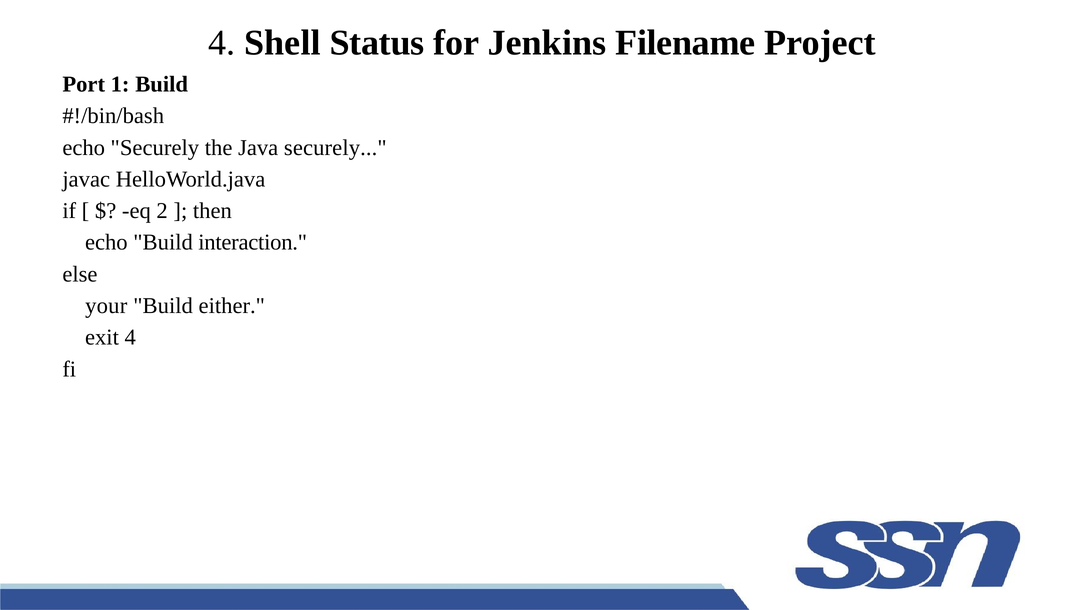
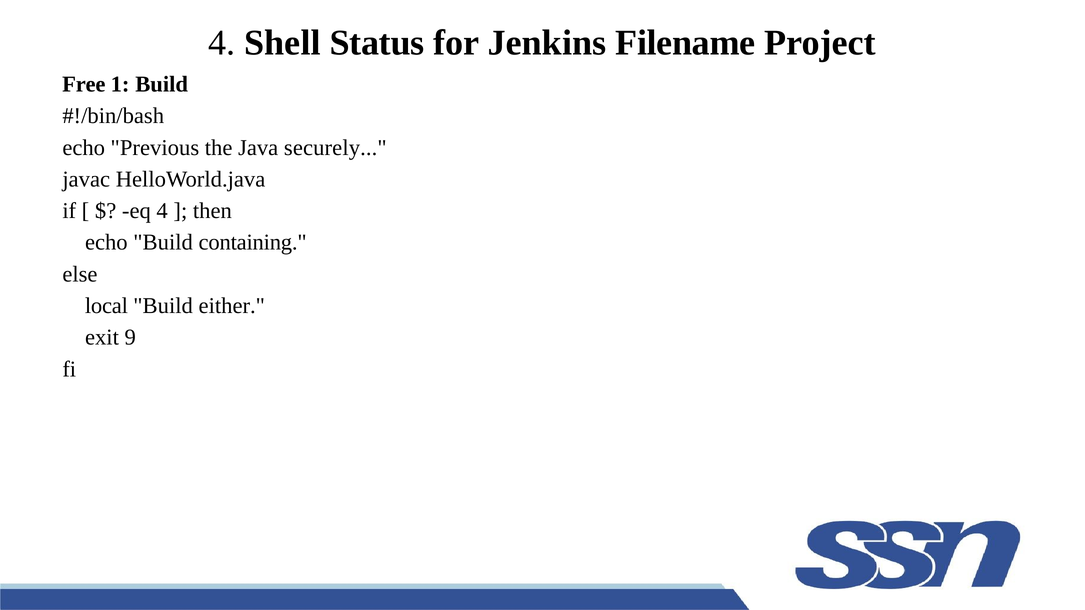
Port: Port -> Free (84, 84)
echo Securely: Securely -> Previous (155, 148)
eq 2: 2 -> 4 (162, 211)
interaction: interaction -> containing (253, 243)
your: your -> local (106, 306)
exit 4: 4 -> 9 (130, 338)
